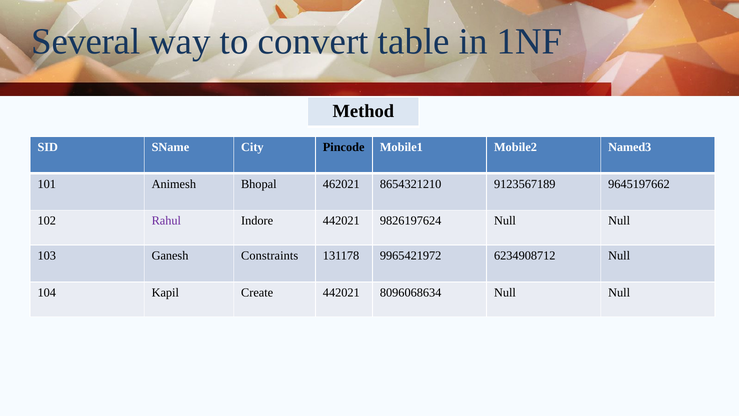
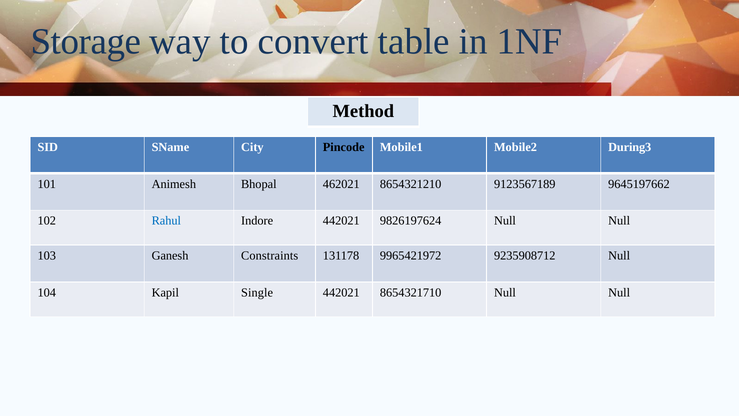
Several: Several -> Storage (86, 41)
Named3: Named3 -> During3 (630, 147)
Rahul colour: purple -> blue (166, 221)
6234908712: 6234908712 -> 9235908712 (525, 255)
Create: Create -> Single (257, 292)
8096068634: 8096068634 -> 8654321710 (411, 292)
